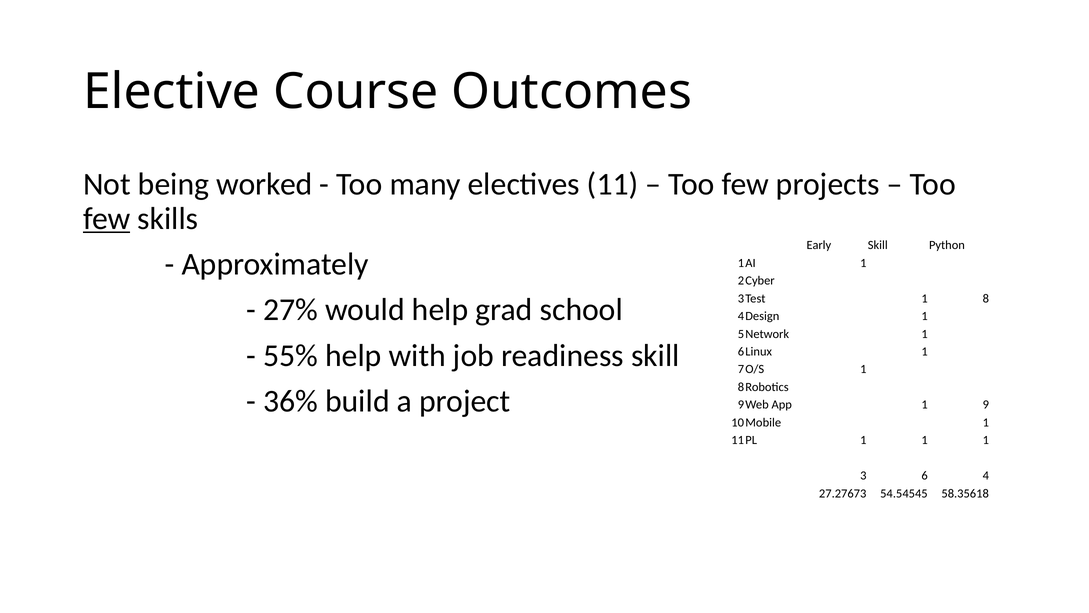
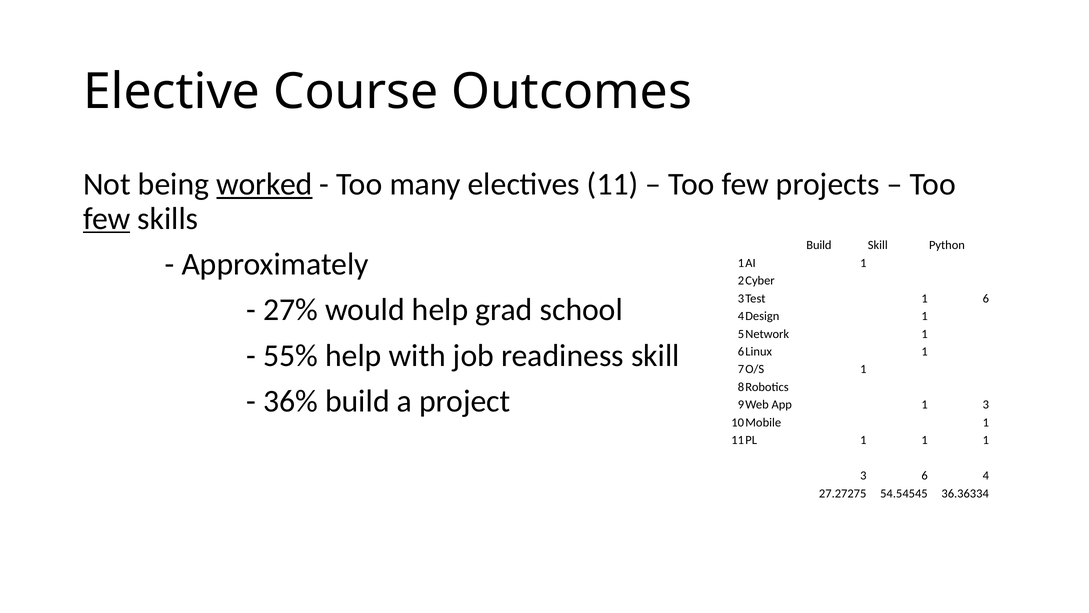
worked underline: none -> present (264, 184)
Early: Early -> Build (819, 245)
1 8: 8 -> 6 (986, 298)
App 1 9: 9 -> 3 (986, 405)
27.27673: 27.27673 -> 27.27275 (843, 493)
58.35618: 58.35618 -> 36.36334 (965, 493)
